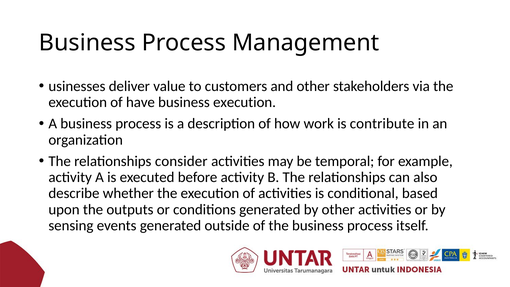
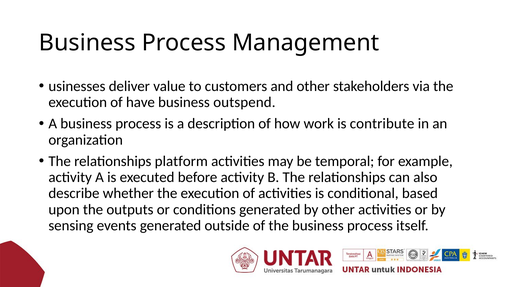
business execution: execution -> outspend (244, 102)
consider: consider -> platform (181, 161)
